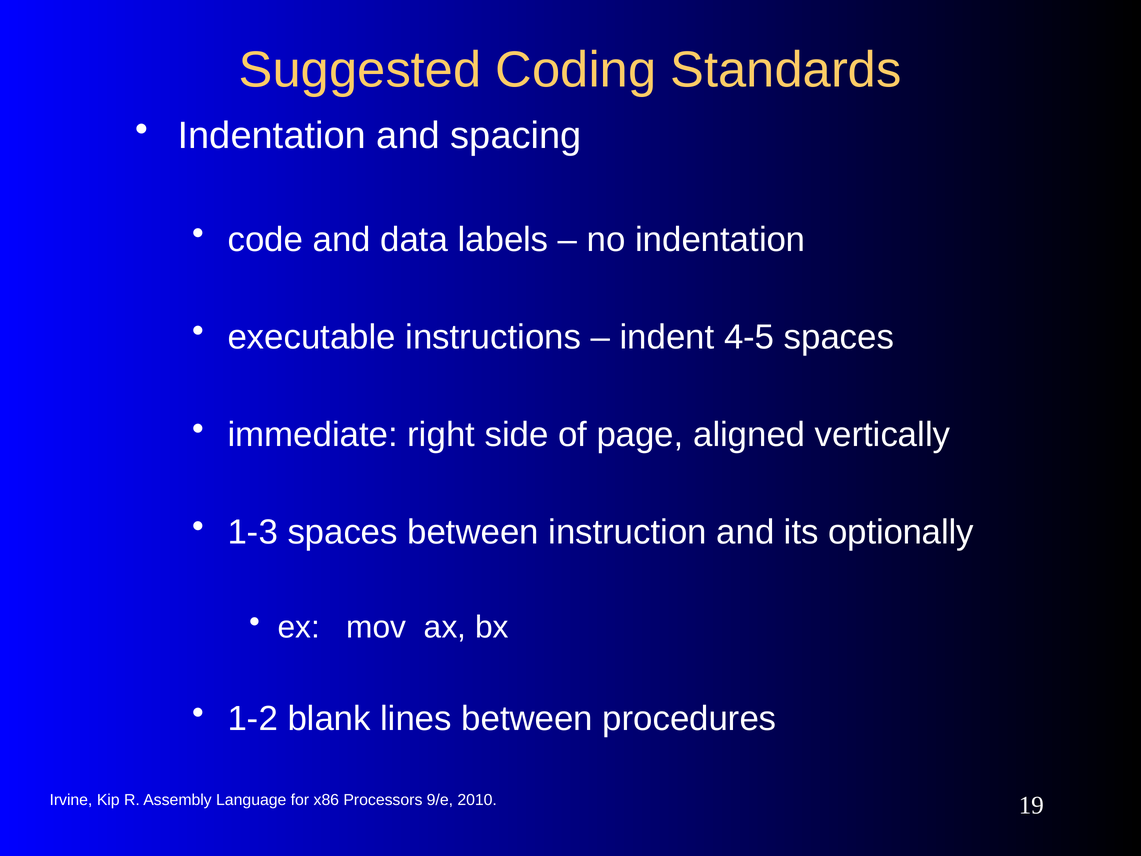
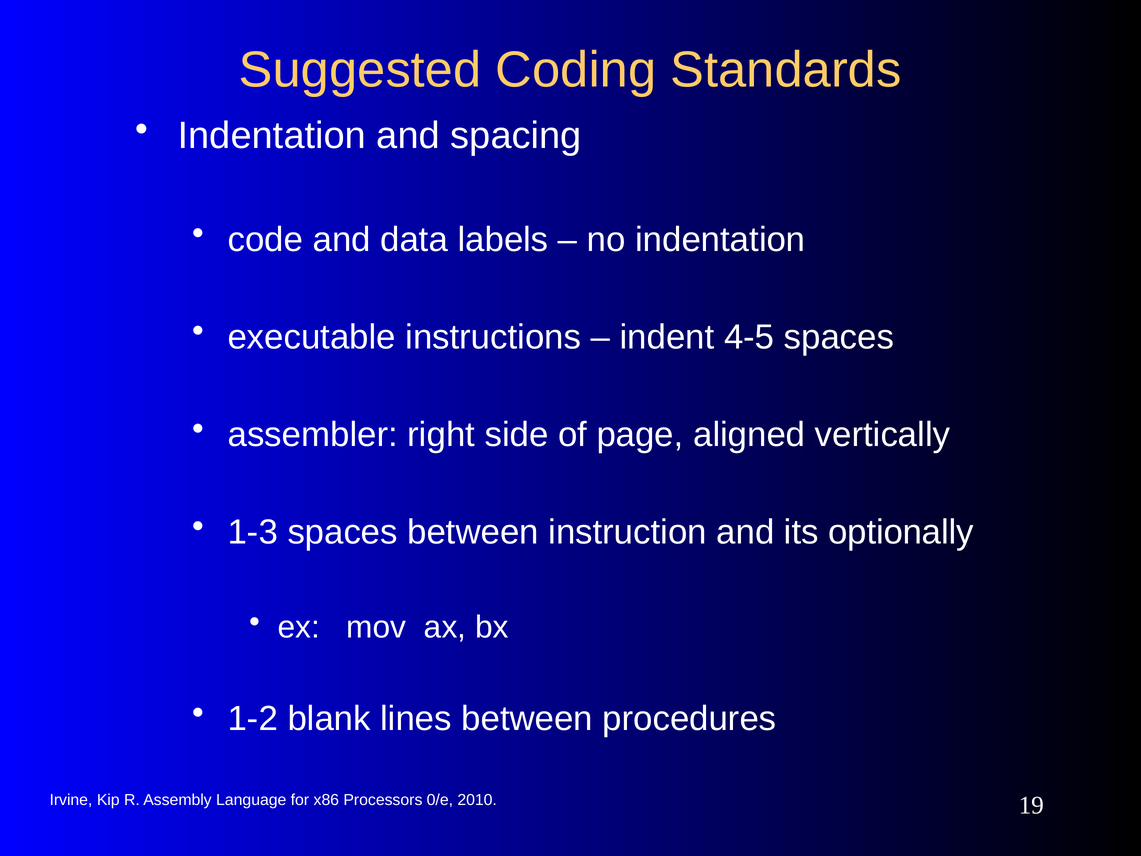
immediate: immediate -> assembler (313, 435)
9/e: 9/e -> 0/e (440, 800)
